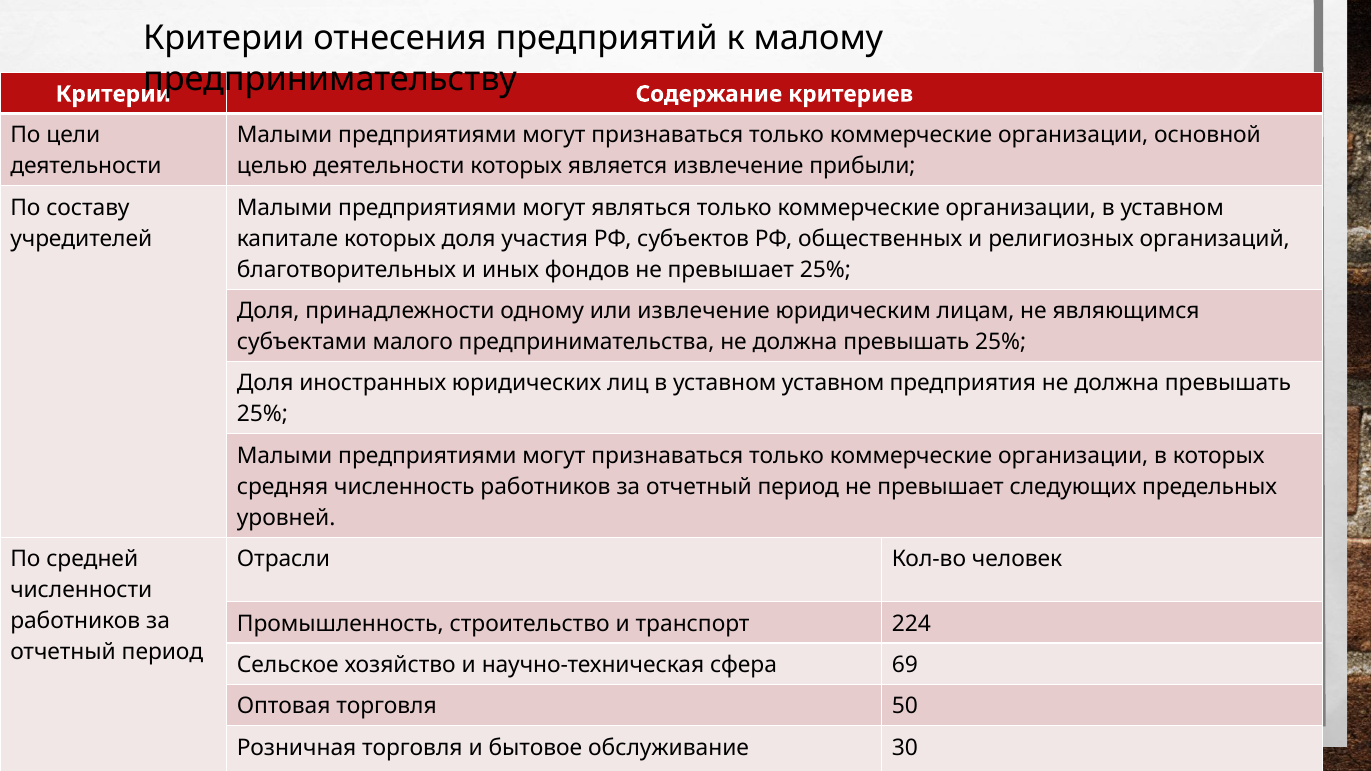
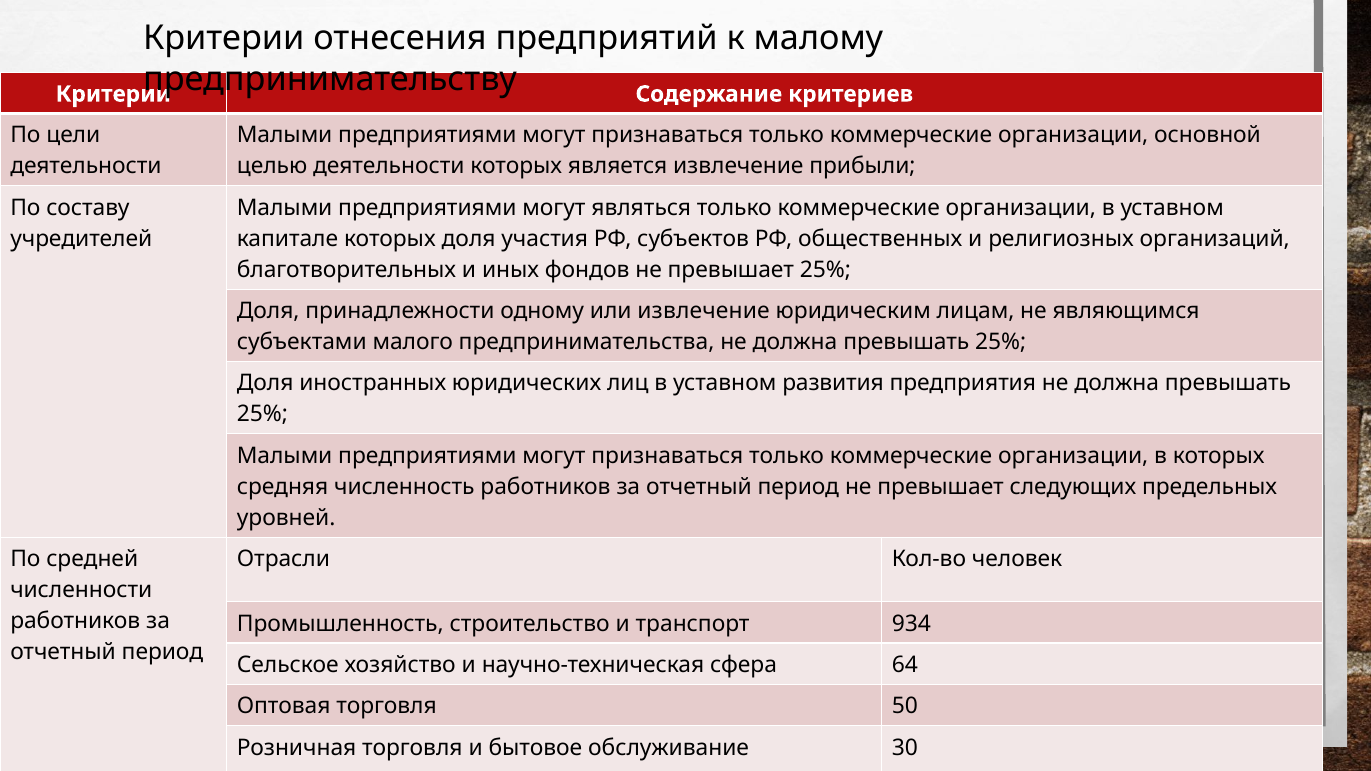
уставном уставном: уставном -> развития (833, 383)
224: 224 -> 934 (911, 624)
69: 69 -> 64 (905, 665)
